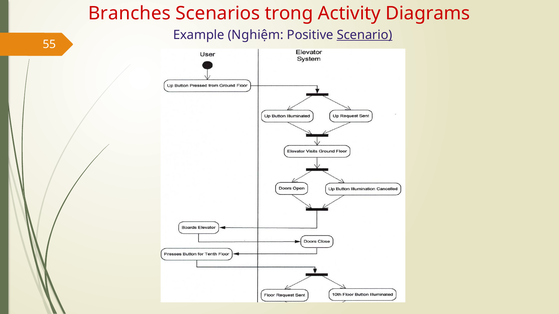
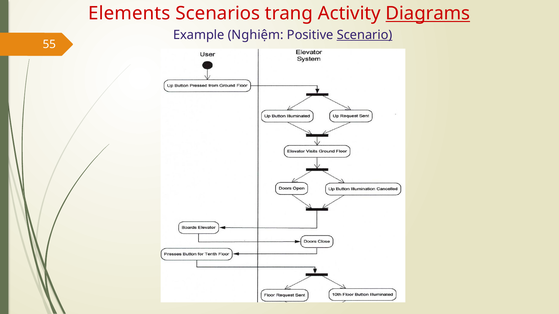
Branches: Branches -> Elements (129, 14)
trong: trong -> trang (289, 14)
Diagrams underline: none -> present (428, 14)
